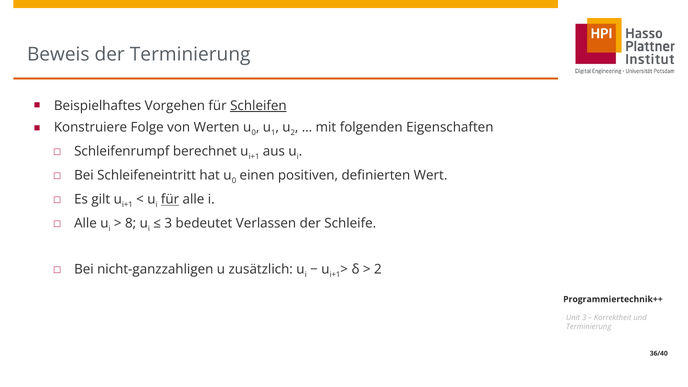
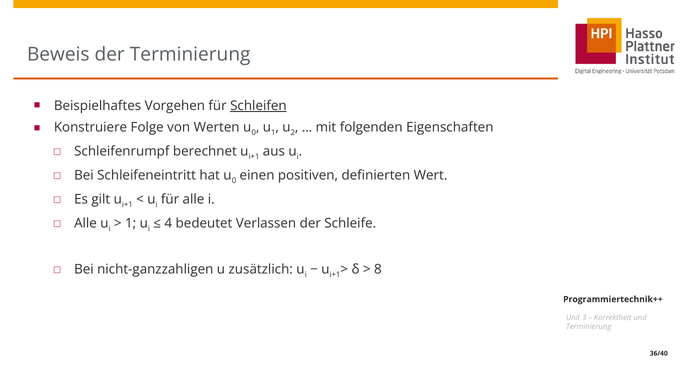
für underline: present -> none (170, 199)
8: 8 -> 1 (131, 223)
3: 3 -> 4 (168, 223)
2: 2 -> 8 (378, 269)
